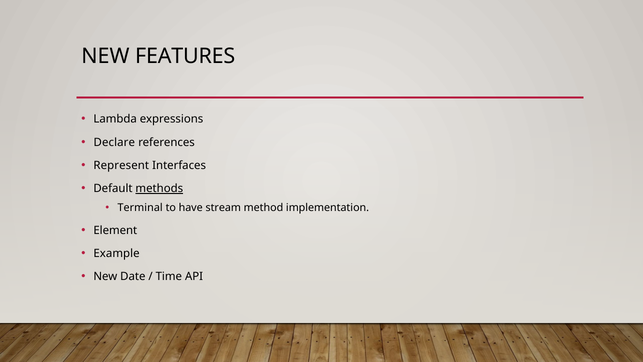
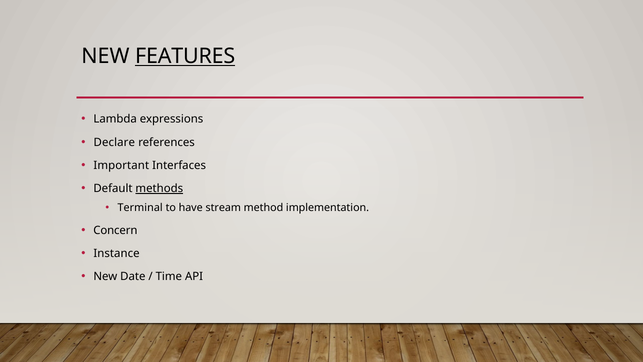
FEATURES underline: none -> present (185, 56)
Represent: Represent -> Important (121, 165)
Element: Element -> Concern (115, 230)
Example: Example -> Instance (117, 253)
